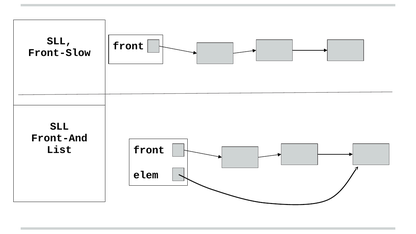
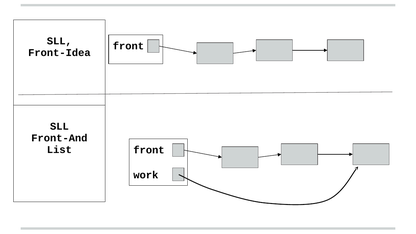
Front-Slow: Front-Slow -> Front-Idea (59, 53)
elem: elem -> work (146, 175)
